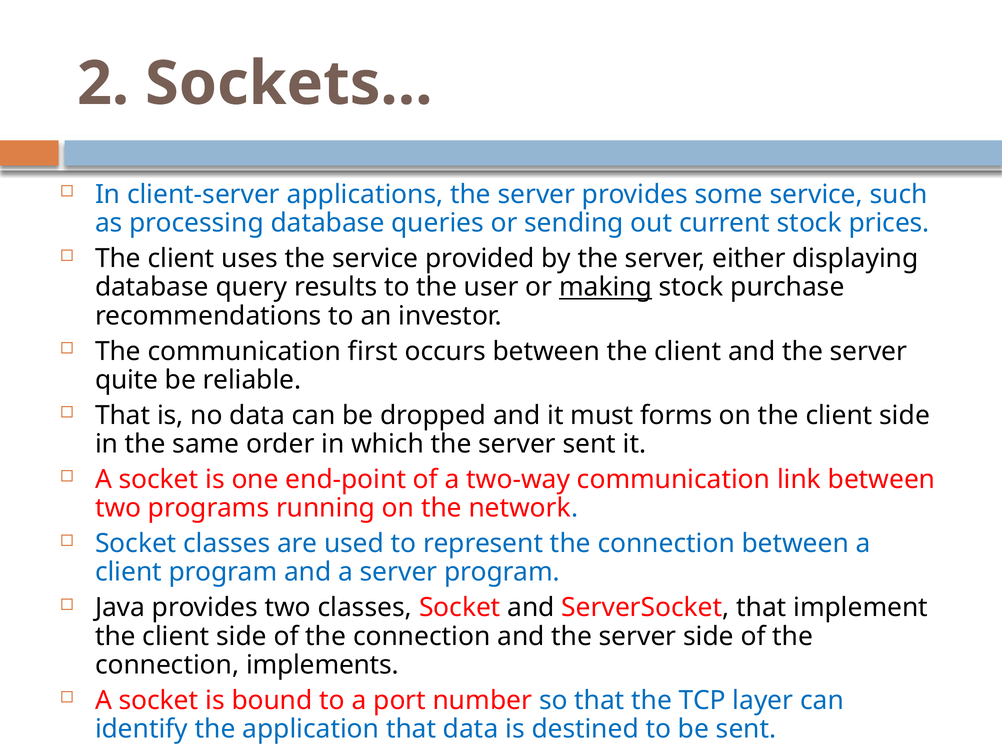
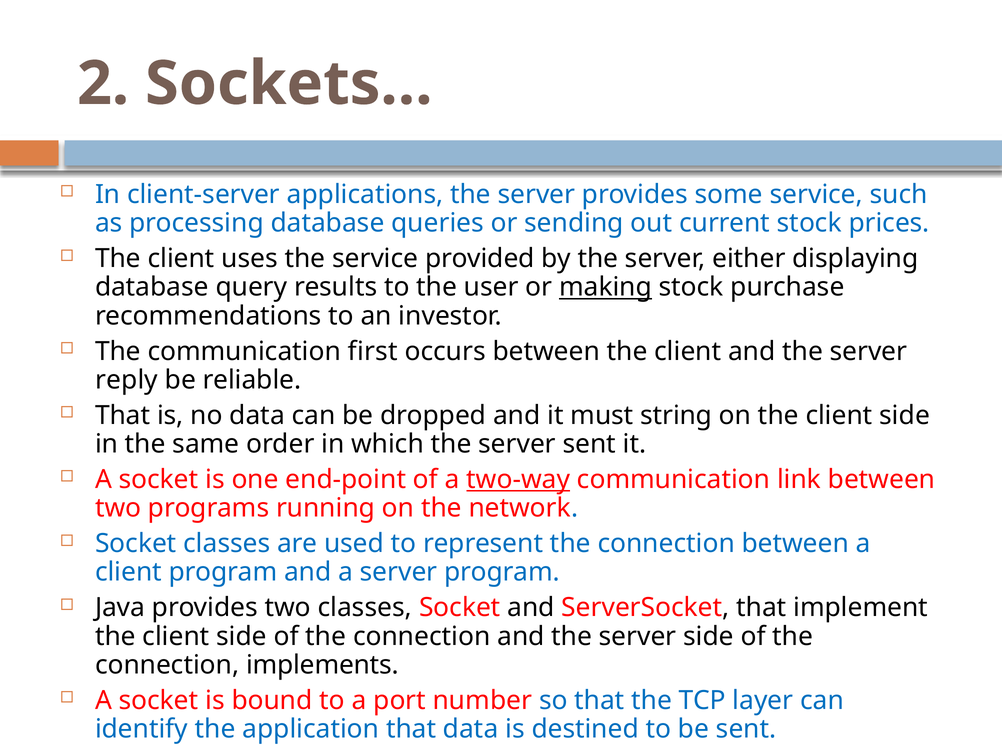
quite: quite -> reply (126, 380)
forms: forms -> string (676, 415)
two-way underline: none -> present (518, 479)
